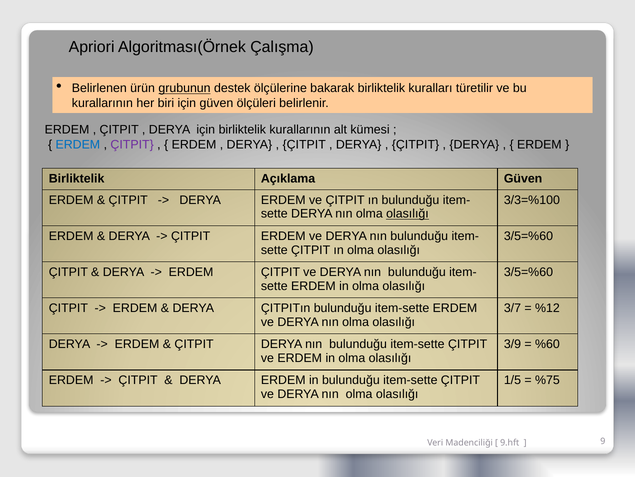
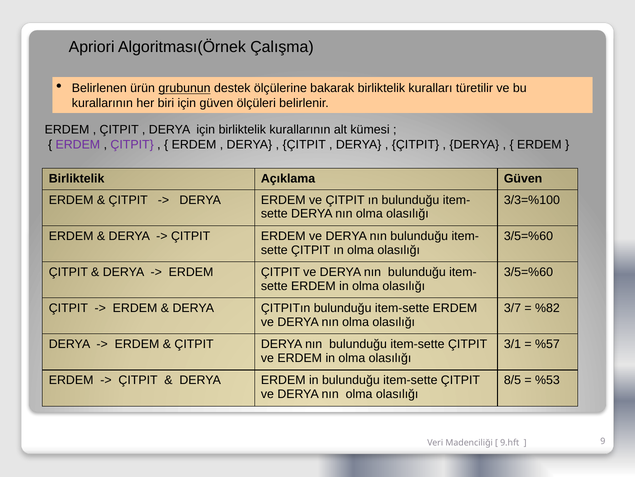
ERDEM colour: blue -> purple (78, 144)
olasılığı underline: present -> none (407, 214)
%12: %12 -> %82 (547, 308)
3/9: 3/9 -> 3/1 (512, 344)
%60: %60 -> %57 (547, 344)
1/5: 1/5 -> 8/5 (512, 380)
%75: %75 -> %53 (547, 380)
